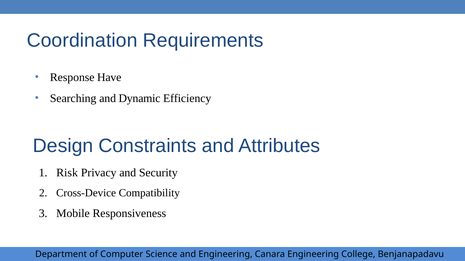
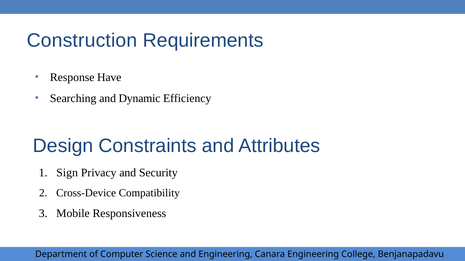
Coordination: Coordination -> Construction (82, 41)
Risk: Risk -> Sign (67, 173)
